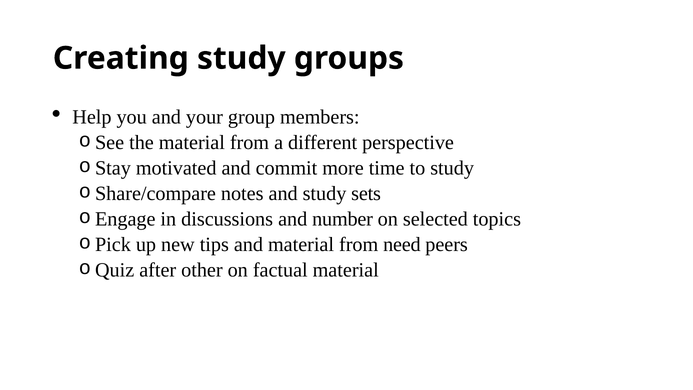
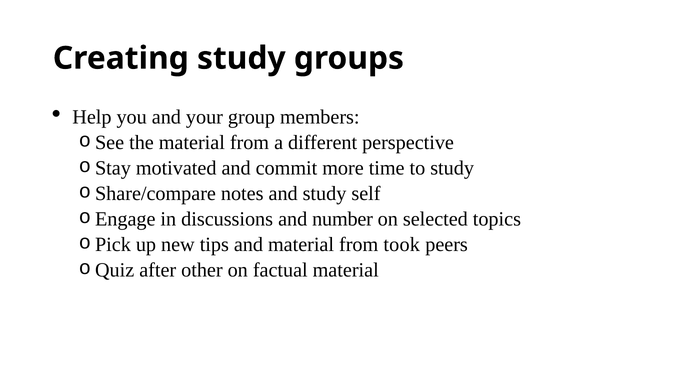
sets: sets -> self (366, 193)
need: need -> took (402, 244)
